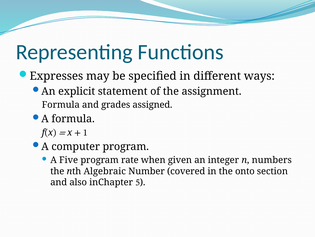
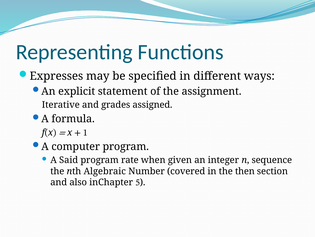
Formula: Formula -> Iterative (61, 105)
Five: Five -> Said (69, 160)
numbers: numbers -> sequence (272, 160)
onto: onto -> then (245, 171)
